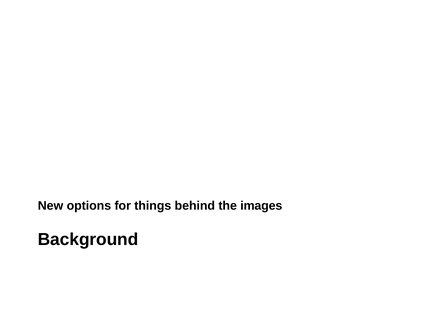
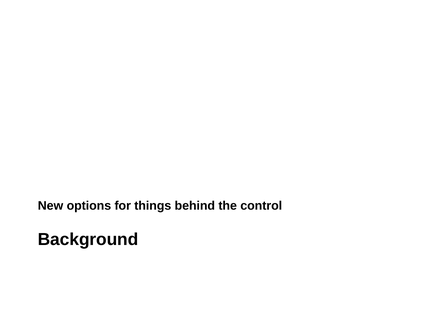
images: images -> control (261, 206)
